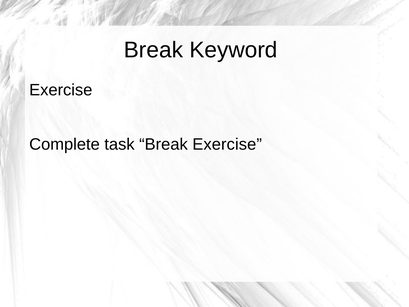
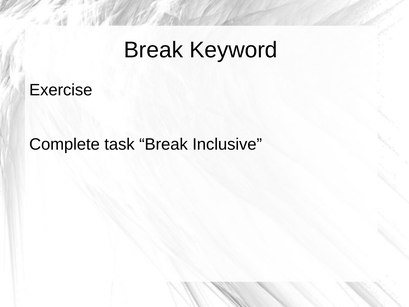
Break Exercise: Exercise -> Inclusive (227, 144)
